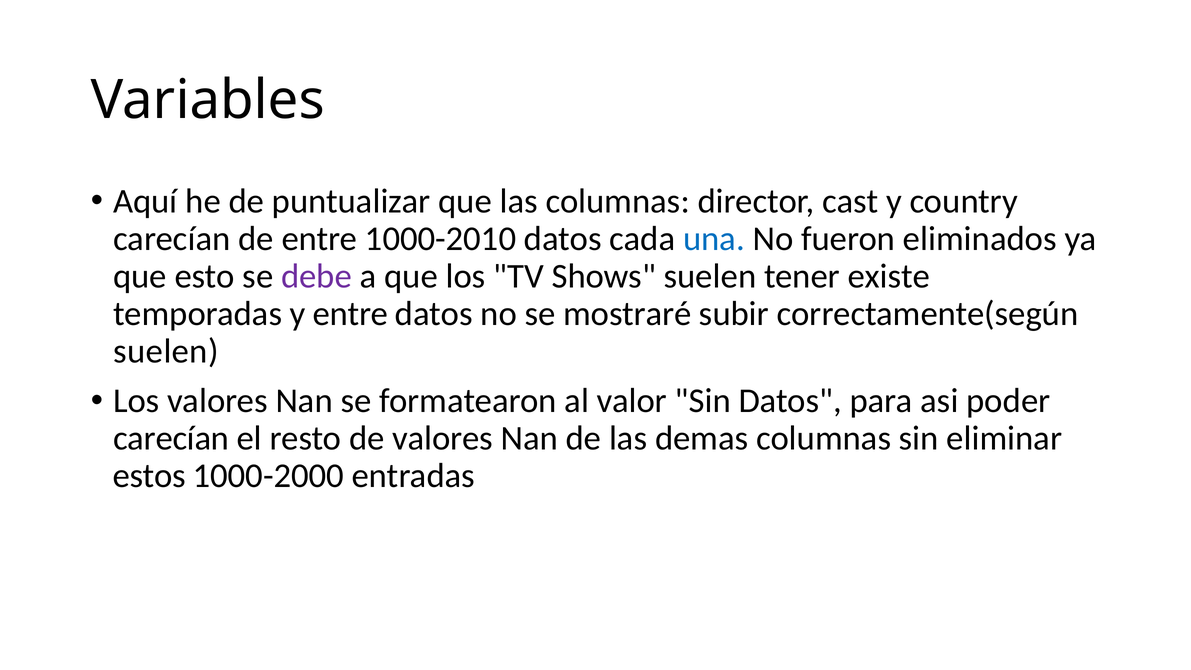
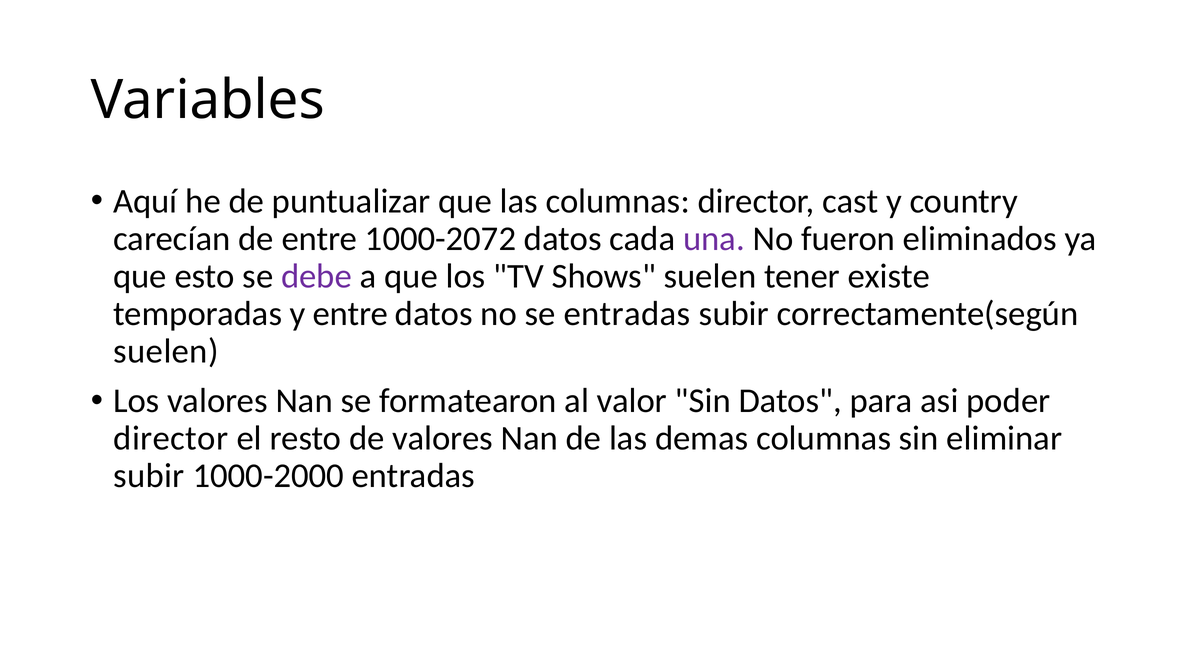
1000-2010: 1000-2010 -> 1000-2072 (441, 239)
una colour: blue -> purple (714, 239)
se mostraré: mostraré -> entradas (627, 314)
carecían: carecían -> director (171, 438)
estos: estos -> subir (149, 476)
